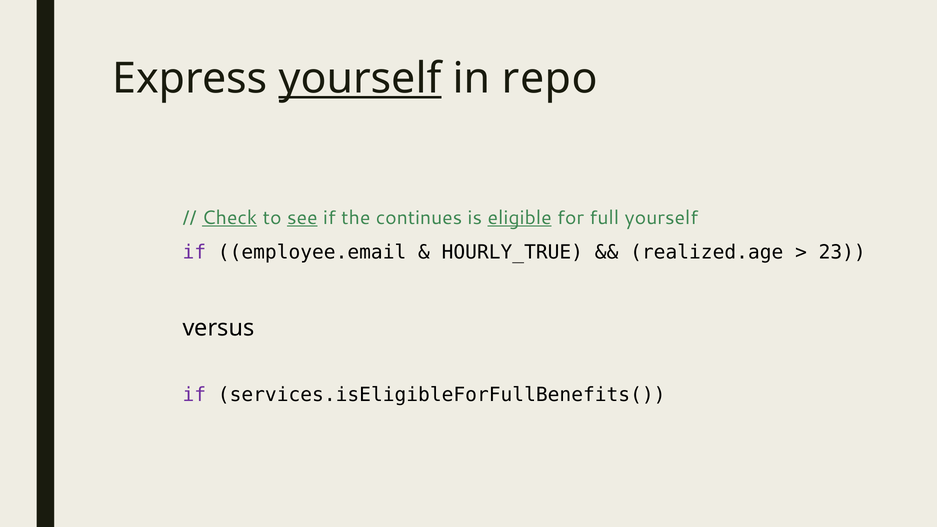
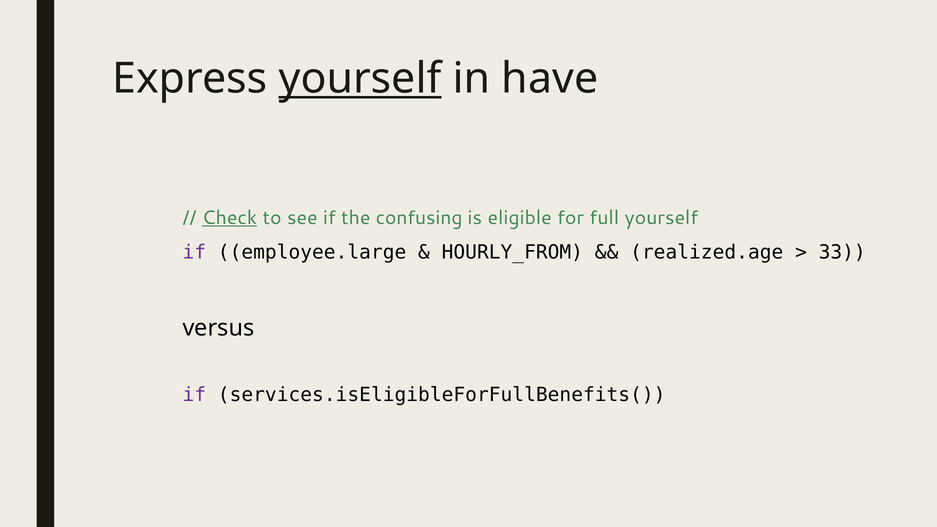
repo: repo -> have (550, 79)
see underline: present -> none (302, 218)
continues: continues -> confusing (419, 218)
eligible underline: present -> none (520, 218)
employee.email: employee.email -> employee.large (312, 252)
HOURLY_TRUE: HOURLY_TRUE -> HOURLY_FROM (512, 252)
23: 23 -> 33 (842, 252)
